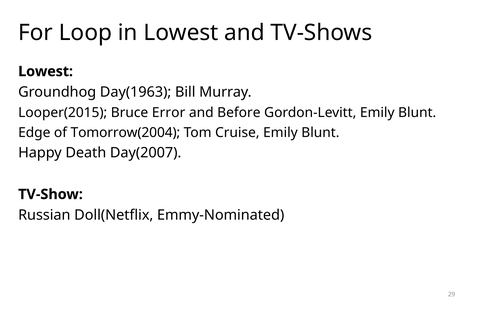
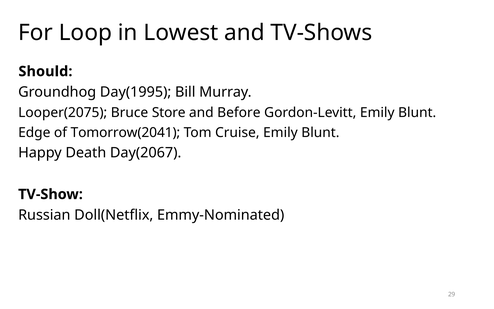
Lowest: Lowest -> Should (45, 71)
Day(1963: Day(1963 -> Day(1995 (136, 92)
Looper(2015: Looper(2015 -> Looper(2075 (63, 112)
Error: Error -> Store (169, 112)
Tomorrow(2004: Tomorrow(2004 -> Tomorrow(2041 (125, 132)
Day(2007: Day(2007 -> Day(2067 (146, 153)
